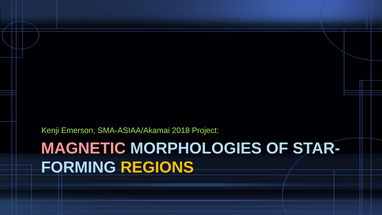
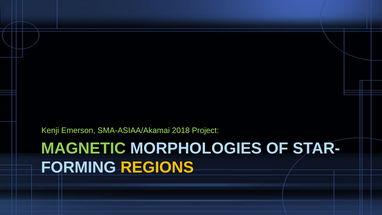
MAGNETIC colour: pink -> light green (83, 148)
